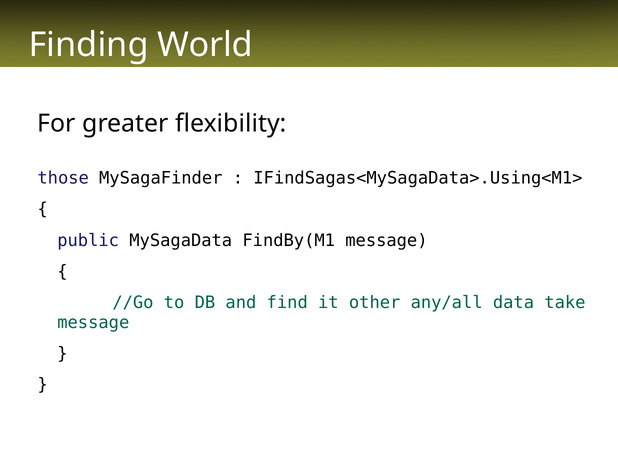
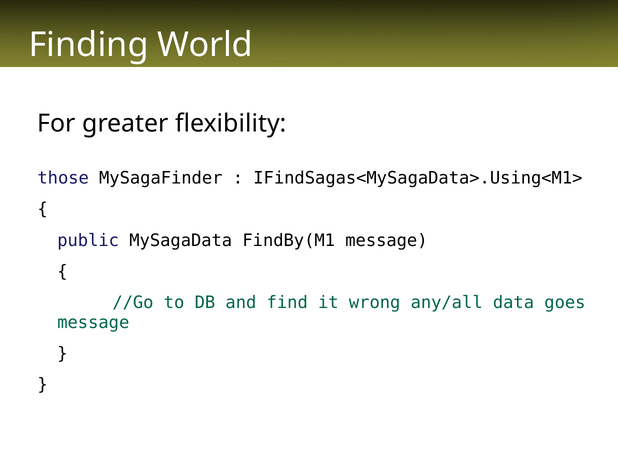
other: other -> wrong (375, 302)
take: take -> goes (565, 302)
